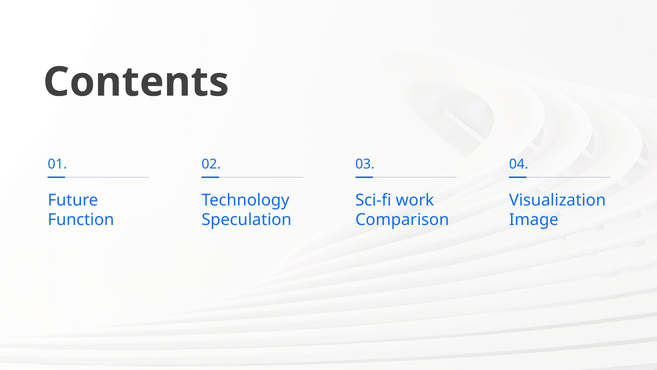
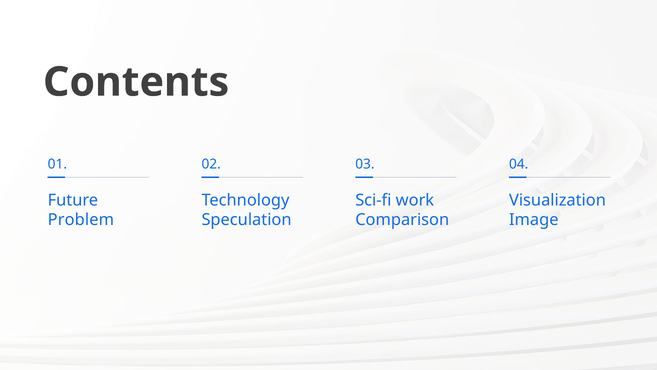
Function: Function -> Problem (81, 220)
